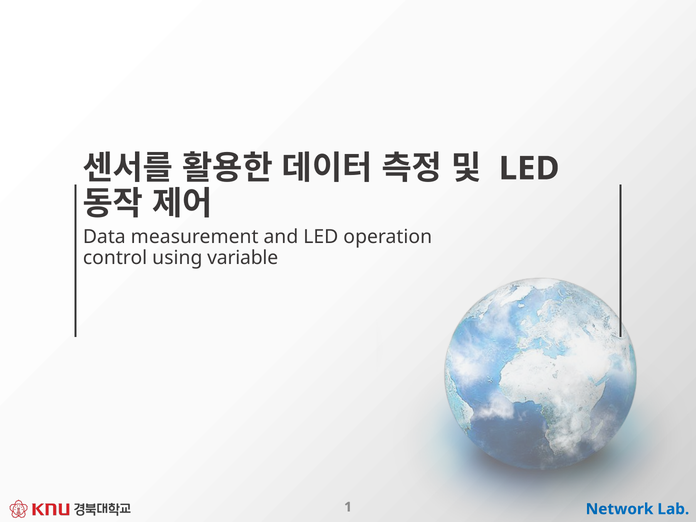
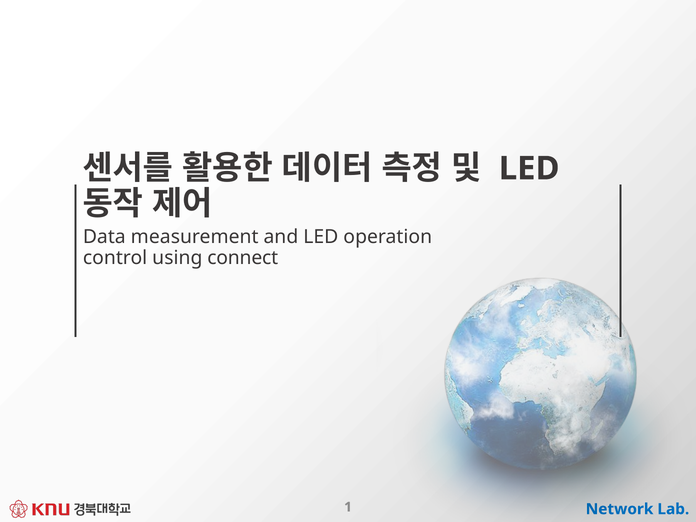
variable: variable -> connect (243, 258)
